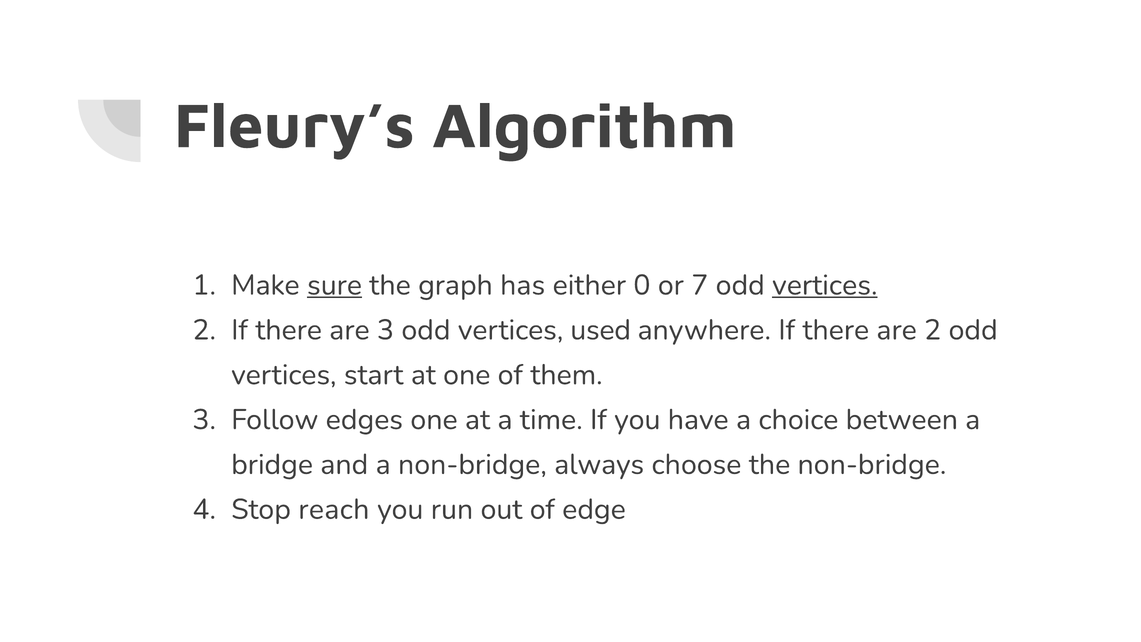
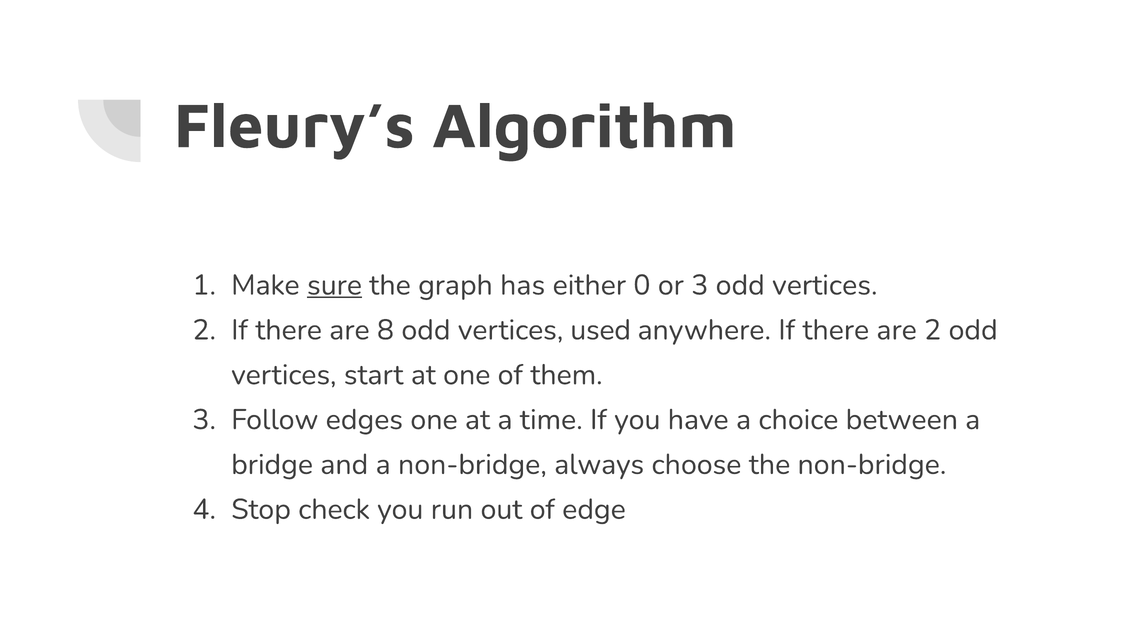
or 7: 7 -> 3 (700, 285)
vertices underline: present -> none (825, 285)
are 3: 3 -> 8 (385, 330)
reach: reach -> check (334, 509)
